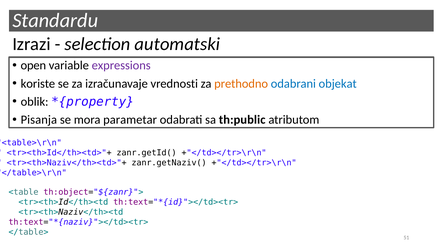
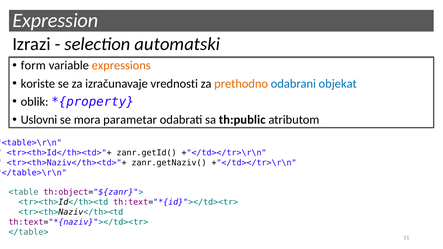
Standardu: Standardu -> Expression (55, 21)
open: open -> form (33, 66)
expressions colour: purple -> orange (121, 66)
Pisanja: Pisanja -> Uslovni (39, 120)
